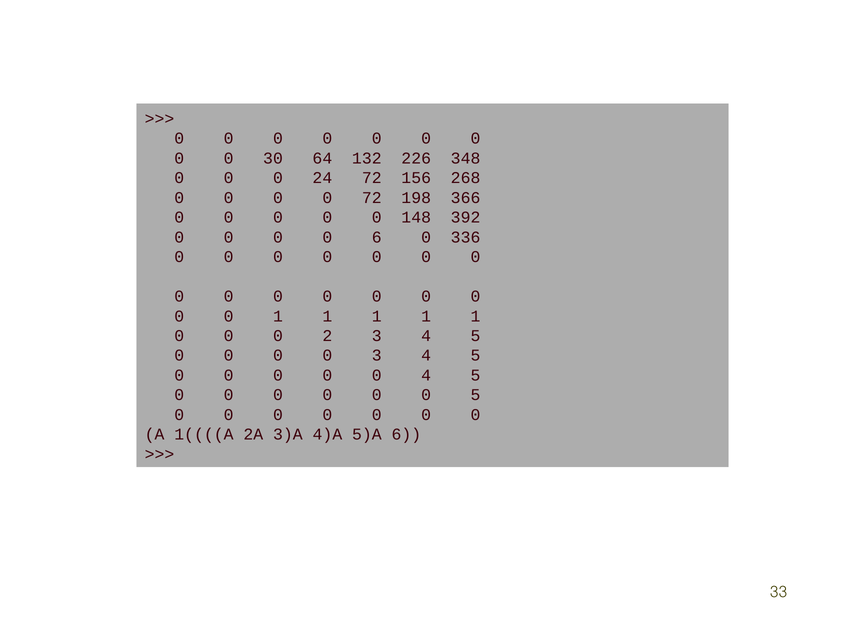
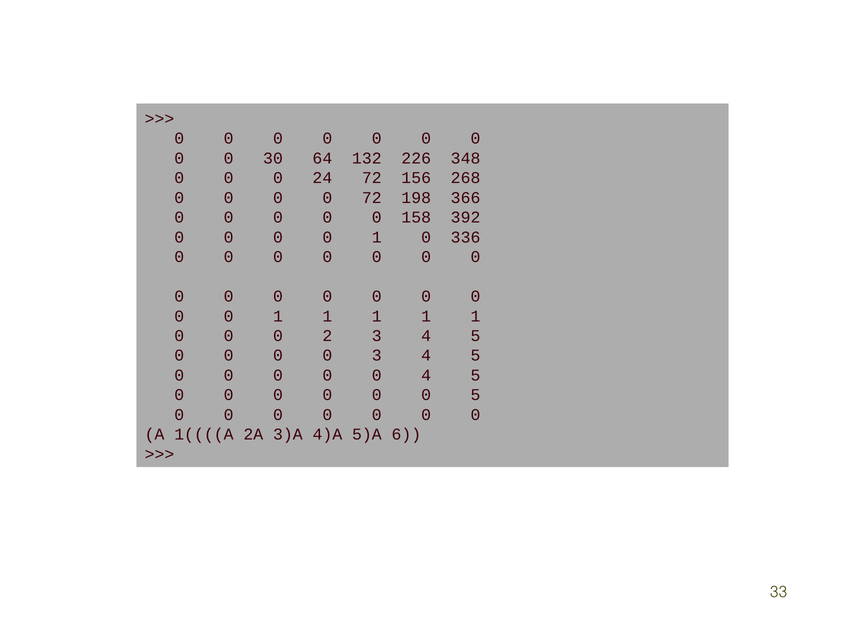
148: 148 -> 158 (416, 217)
6: 6 -> 1 (377, 237)
